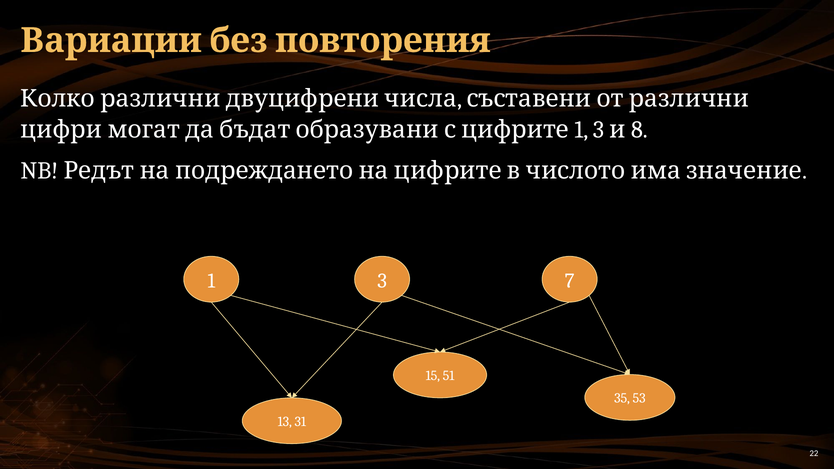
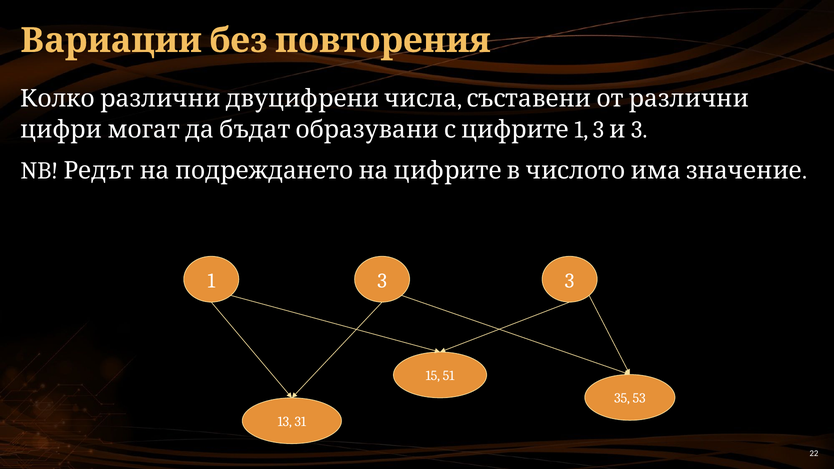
8: 8 -> 3 (639, 130)
7: 7 -> 3 (569, 281)
